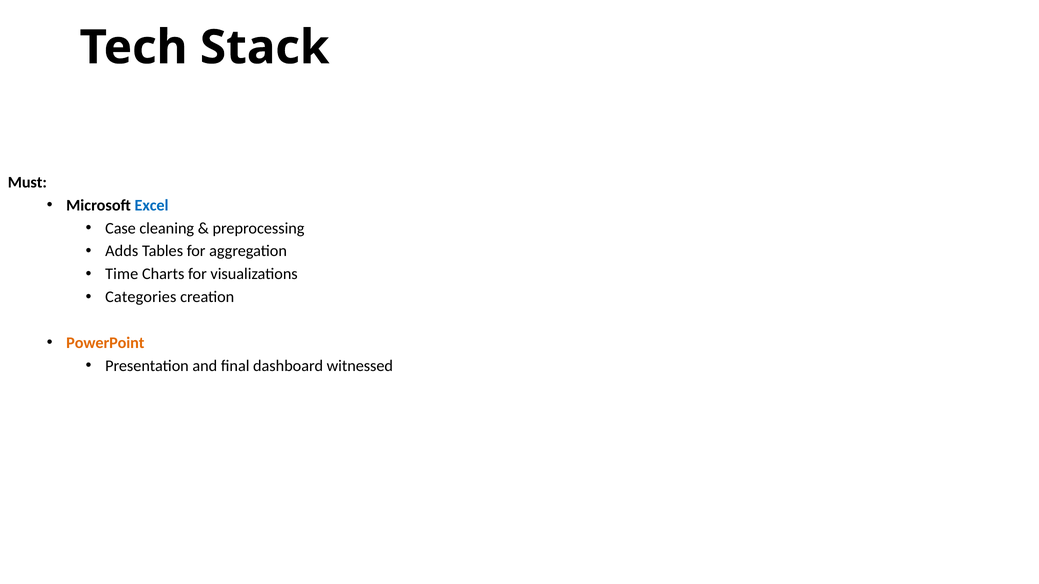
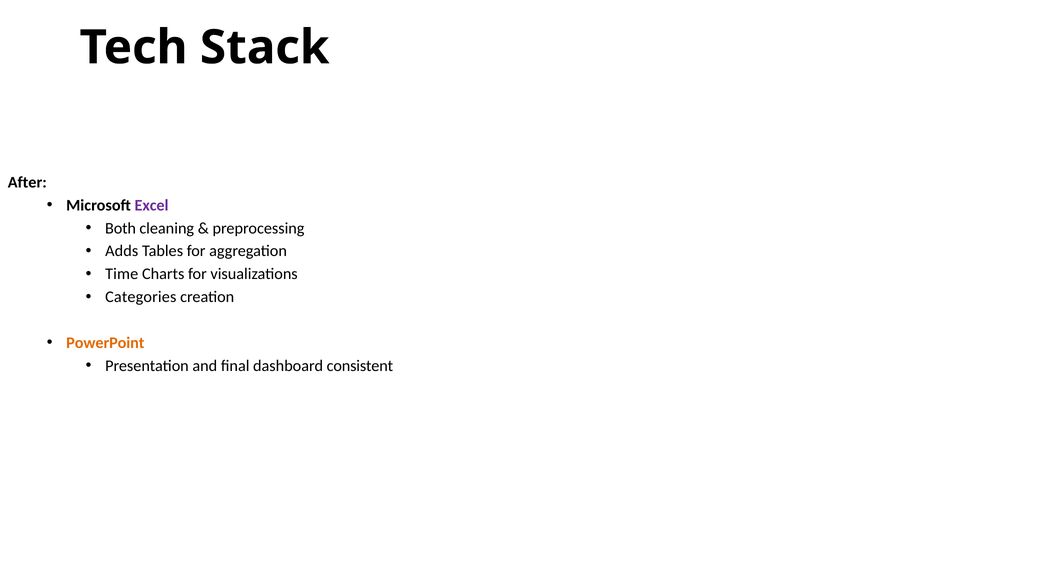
Must: Must -> After (27, 182)
Excel colour: blue -> purple (152, 205)
Case: Case -> Both (121, 228)
witnessed: witnessed -> consistent (360, 366)
